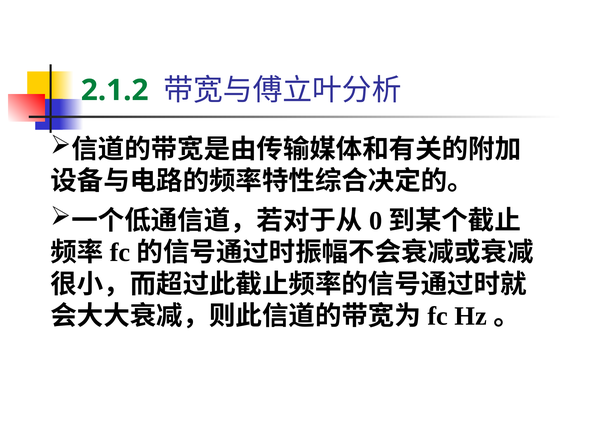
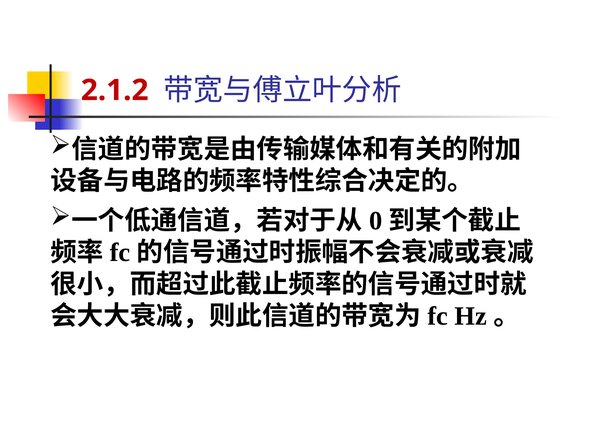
2.1.2 colour: green -> red (115, 90)
